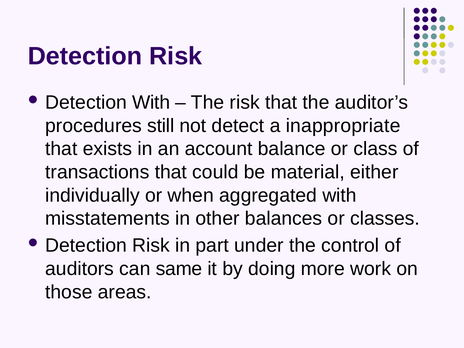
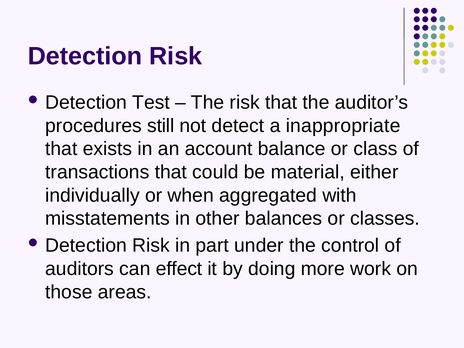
Detection With: With -> Test (151, 103)
same: same -> effect (179, 269)
